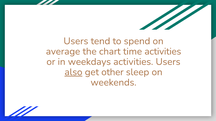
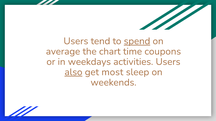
spend underline: none -> present (137, 41)
time activities: activities -> coupons (163, 52)
other: other -> most (112, 72)
